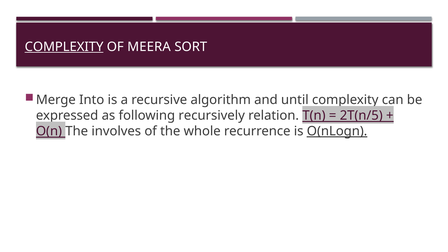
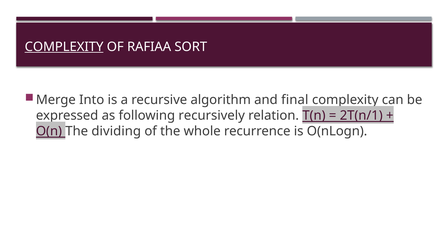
MEERA: MEERA -> RAFIAA (149, 47)
until: until -> final (295, 100)
2T(n/5: 2T(n/5 -> 2T(n/1 (361, 116)
involves: involves -> dividing (116, 131)
O(nLogn underline: present -> none (337, 131)
